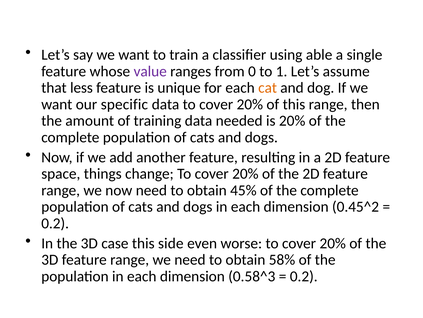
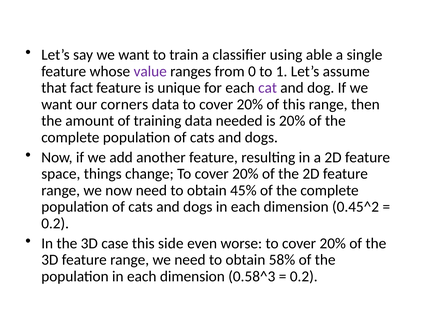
less: less -> fact (81, 88)
cat colour: orange -> purple (268, 88)
specific: specific -> corners (124, 104)
